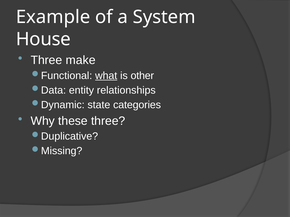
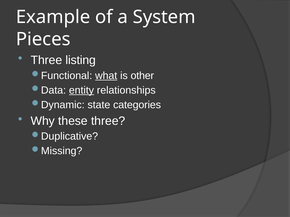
House: House -> Pieces (43, 39)
make: make -> listing (81, 60)
entity underline: none -> present (81, 90)
